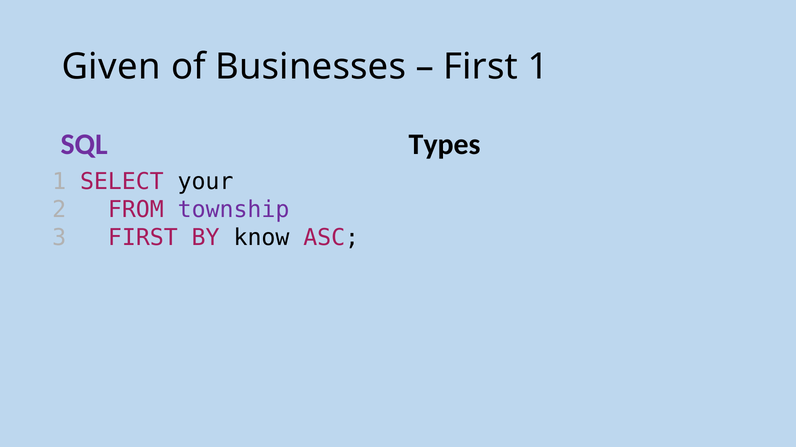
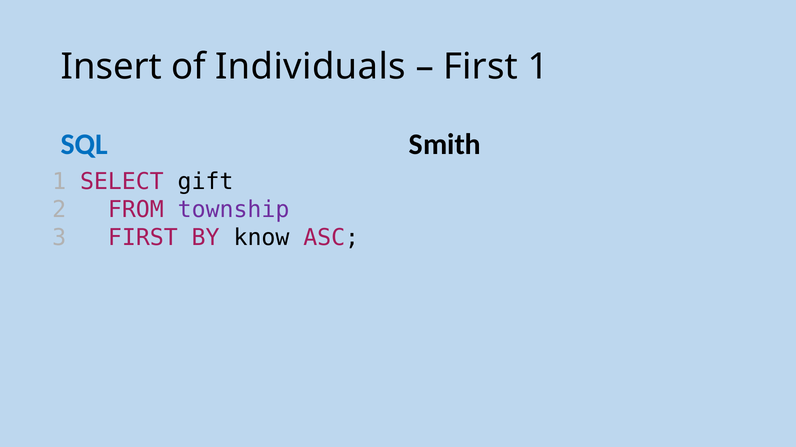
Given: Given -> Insert (111, 67)
Businesses: Businesses -> Individuals (311, 67)
SQL colour: purple -> blue (84, 145)
Types: Types -> Smith (445, 145)
your: your -> gift (206, 182)
